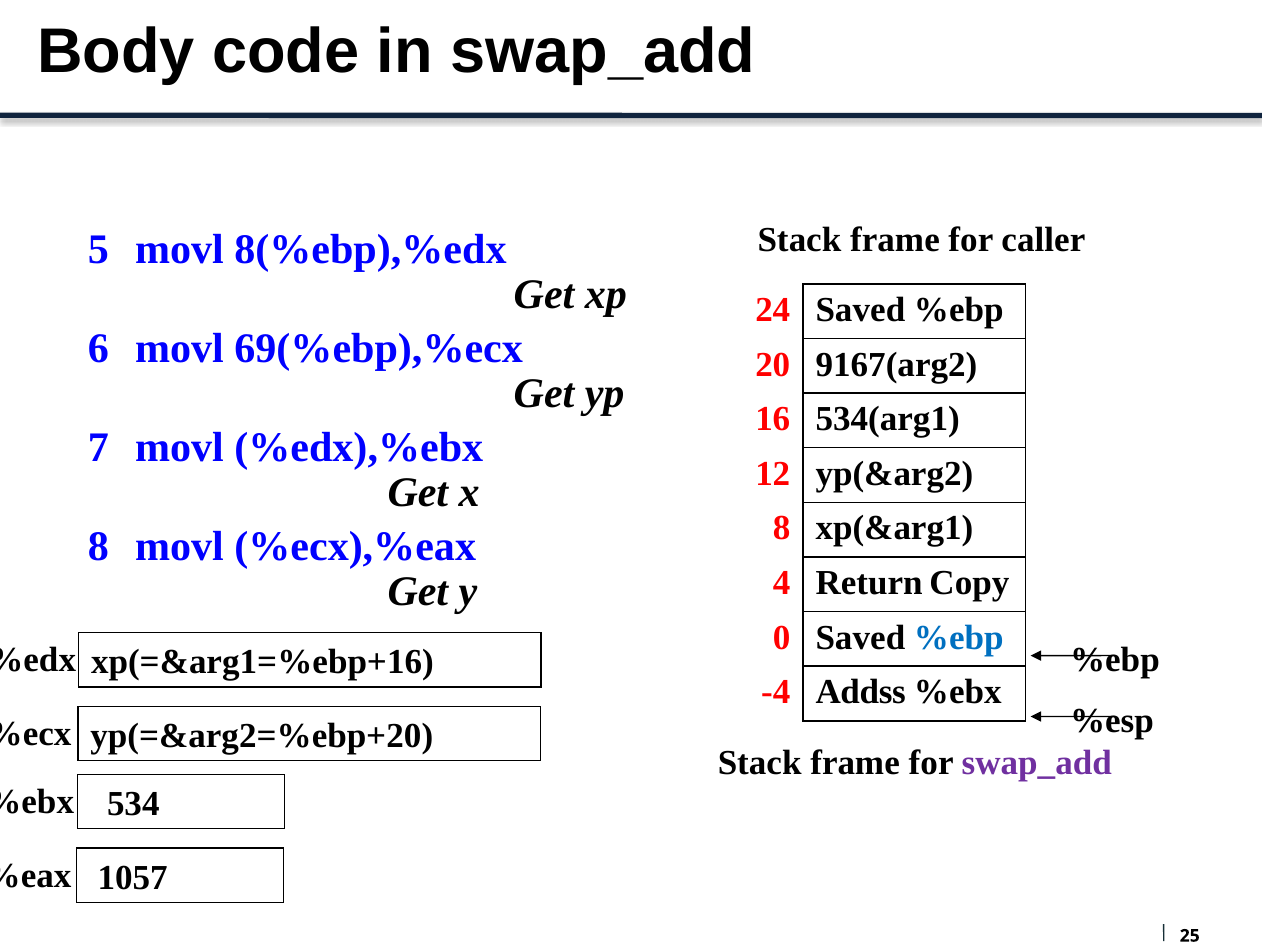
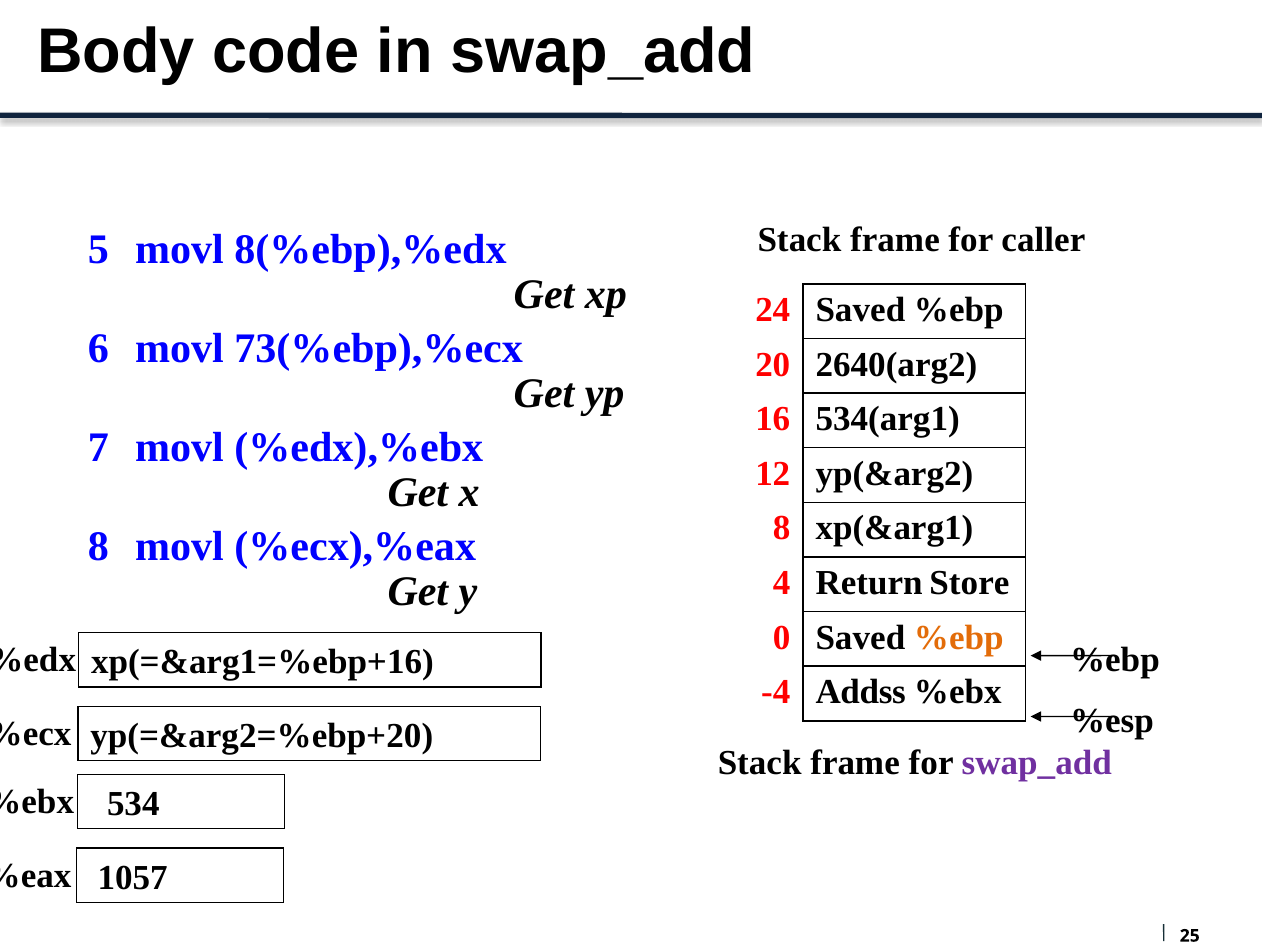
69(%ebp),%ecx: 69(%ebp),%ecx -> 73(%ebp),%ecx (379, 349)
9167(arg2: 9167(arg2 -> 2640(arg2 (896, 365)
Copy: Copy -> Store (969, 583)
%ebp colour: blue -> orange (959, 638)
